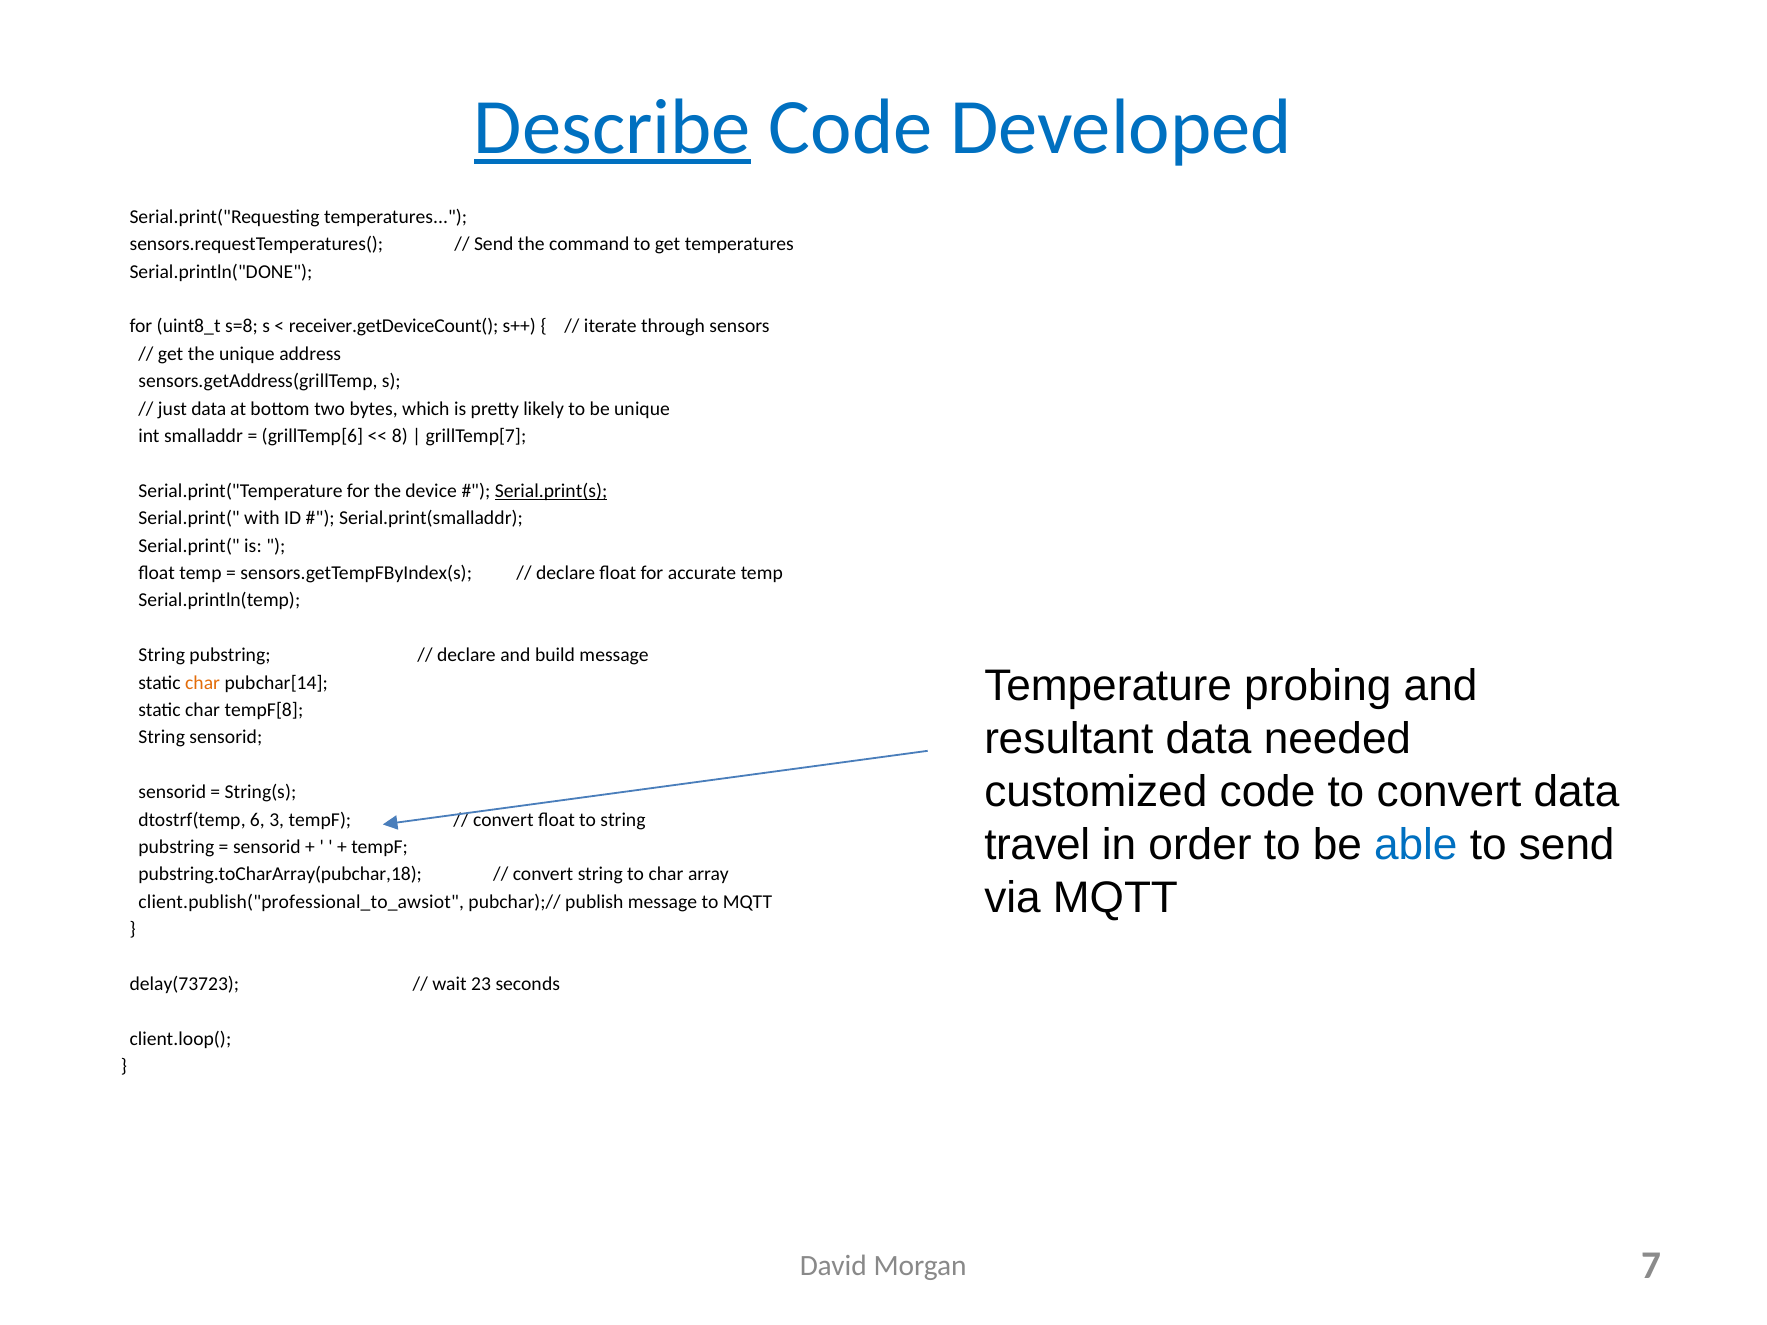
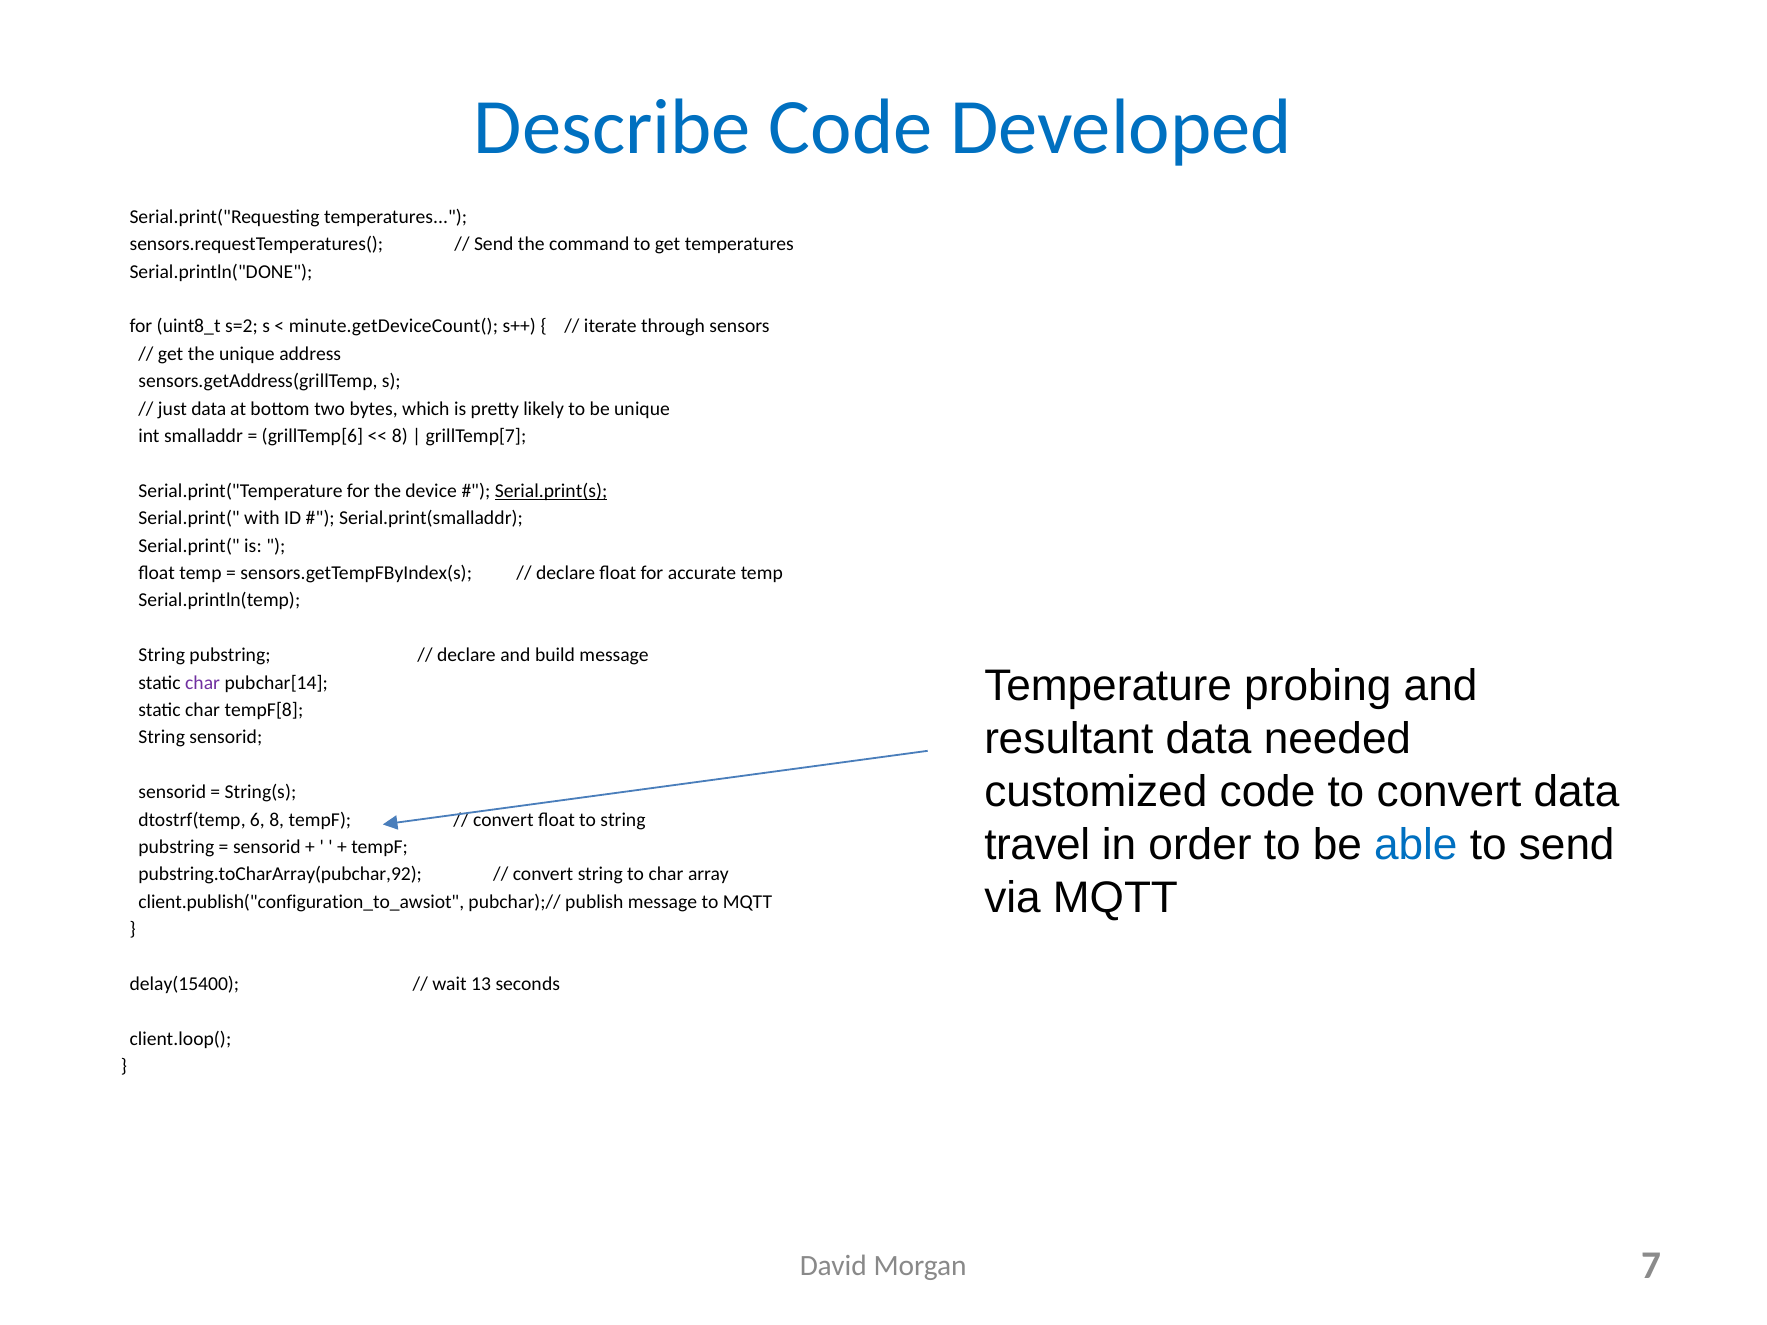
Describe underline: present -> none (612, 128)
s=8: s=8 -> s=2 (242, 326)
receiver.getDeviceCount(: receiver.getDeviceCount( -> minute.getDeviceCount( (393, 326)
char colour: orange -> purple (203, 683)
6 3: 3 -> 8 (277, 820)
pubstring.toCharArray(pubchar,18: pubstring.toCharArray(pubchar,18 -> pubstring.toCharArray(pubchar,92 (280, 875)
client.publish("professional_to_awsiot: client.publish("professional_to_awsiot -> client.publish("configuration_to_awsiot (301, 902)
delay(73723: delay(73723 -> delay(15400 (184, 984)
23: 23 -> 13 (481, 984)
